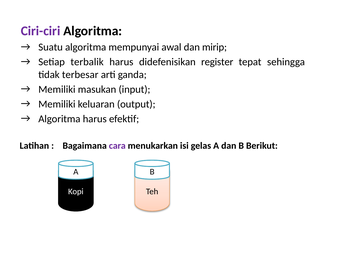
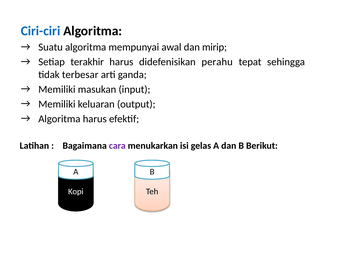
Ciri-ciri colour: purple -> blue (41, 31)
terbalik: terbalik -> terakhir (87, 62)
register: register -> perahu (217, 62)
